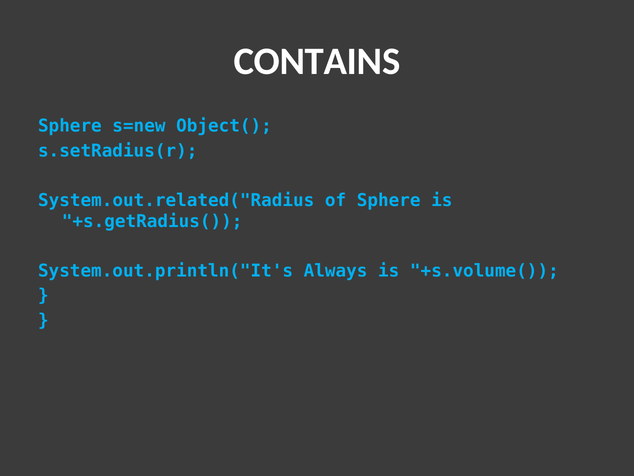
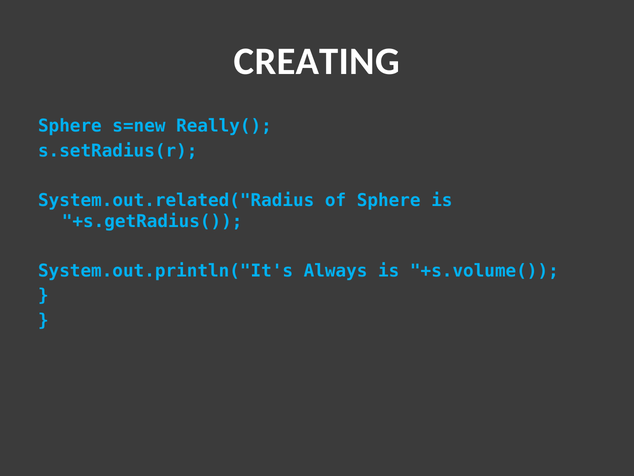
CONTAINS: CONTAINS -> CREATING (317, 61)
Object(: Object( -> Really( (224, 126)
